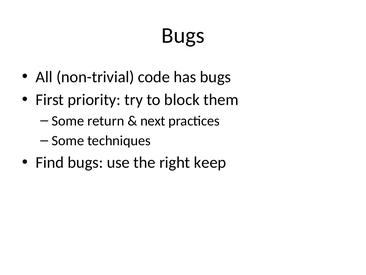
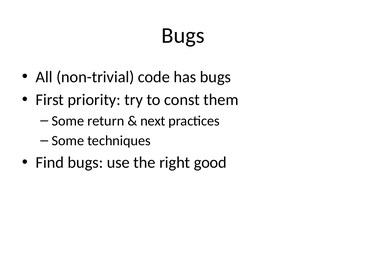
block: block -> const (182, 100)
keep: keep -> good (210, 162)
